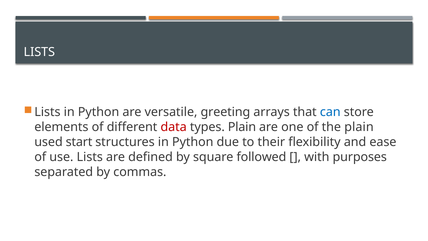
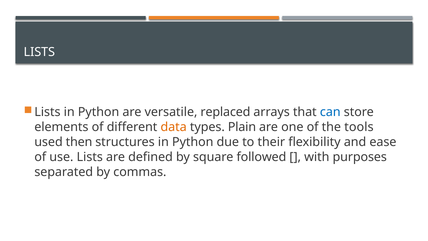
greeting: greeting -> replaced (225, 112)
data colour: red -> orange (174, 127)
the plain: plain -> tools (359, 127)
start: start -> then (79, 142)
